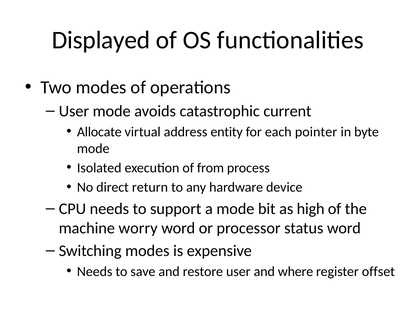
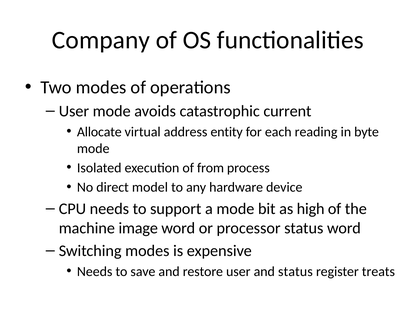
Displayed: Displayed -> Company (101, 40)
pointer: pointer -> reading (316, 132)
return: return -> model (150, 187)
worry: worry -> image (138, 228)
and where: where -> status (295, 271)
offset: offset -> treats (378, 271)
